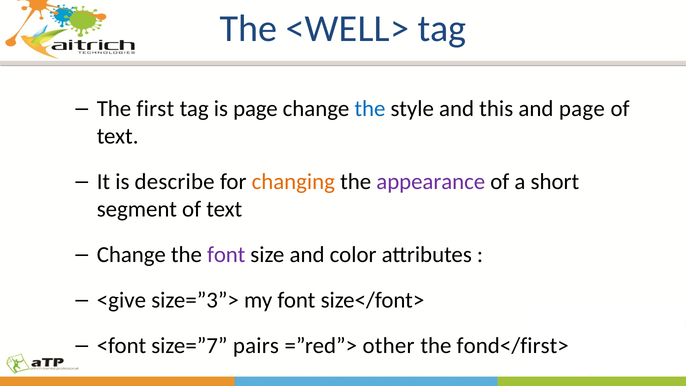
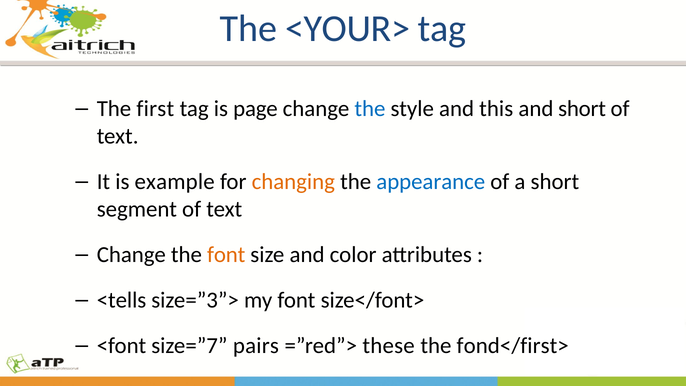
<WELL>: <WELL> -> <YOUR> (348, 29)
and page: page -> short (582, 109)
describe: describe -> example (175, 182)
appearance colour: purple -> blue (431, 182)
font colour: purple -> orange (226, 255)
<give: <give -> <tells (122, 300)
other: other -> these (389, 346)
